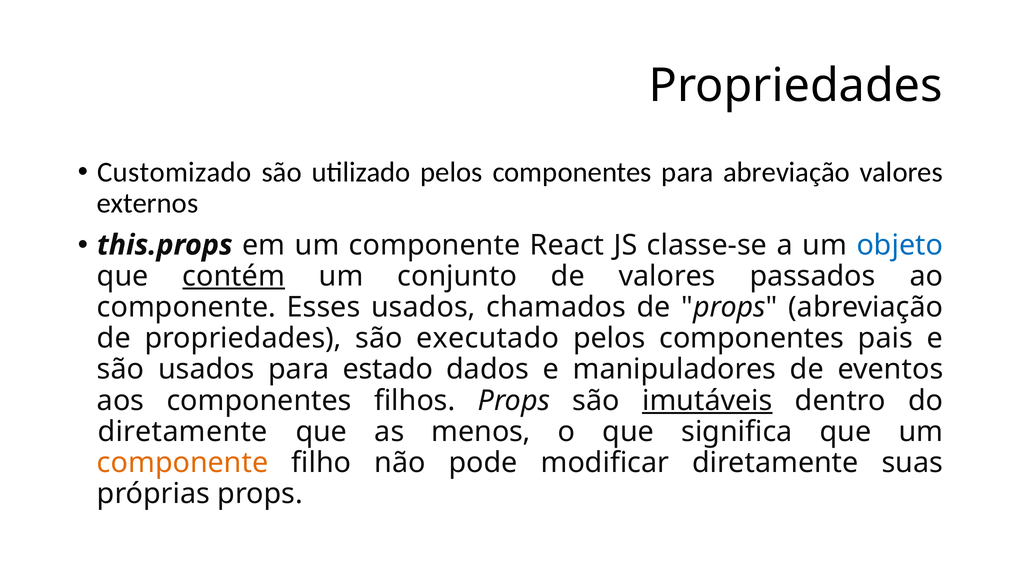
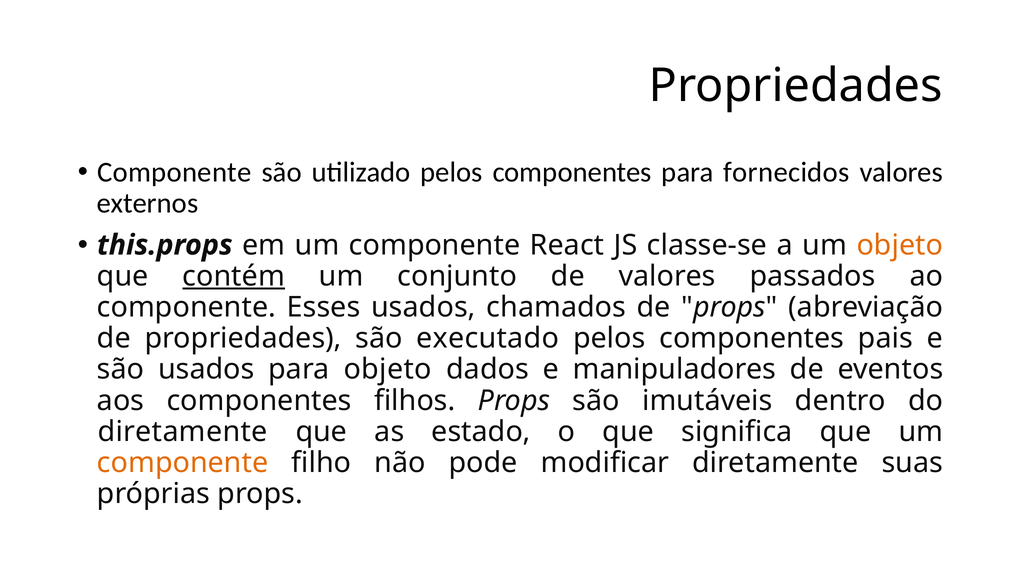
Customizado: Customizado -> Componente (174, 172)
para abreviação: abreviação -> fornecidos (786, 172)
objeto colour: blue -> orange (900, 245)
para estado: estado -> objeto (388, 369)
imutáveis underline: present -> none (707, 400)
menos: menos -> estado (481, 431)
